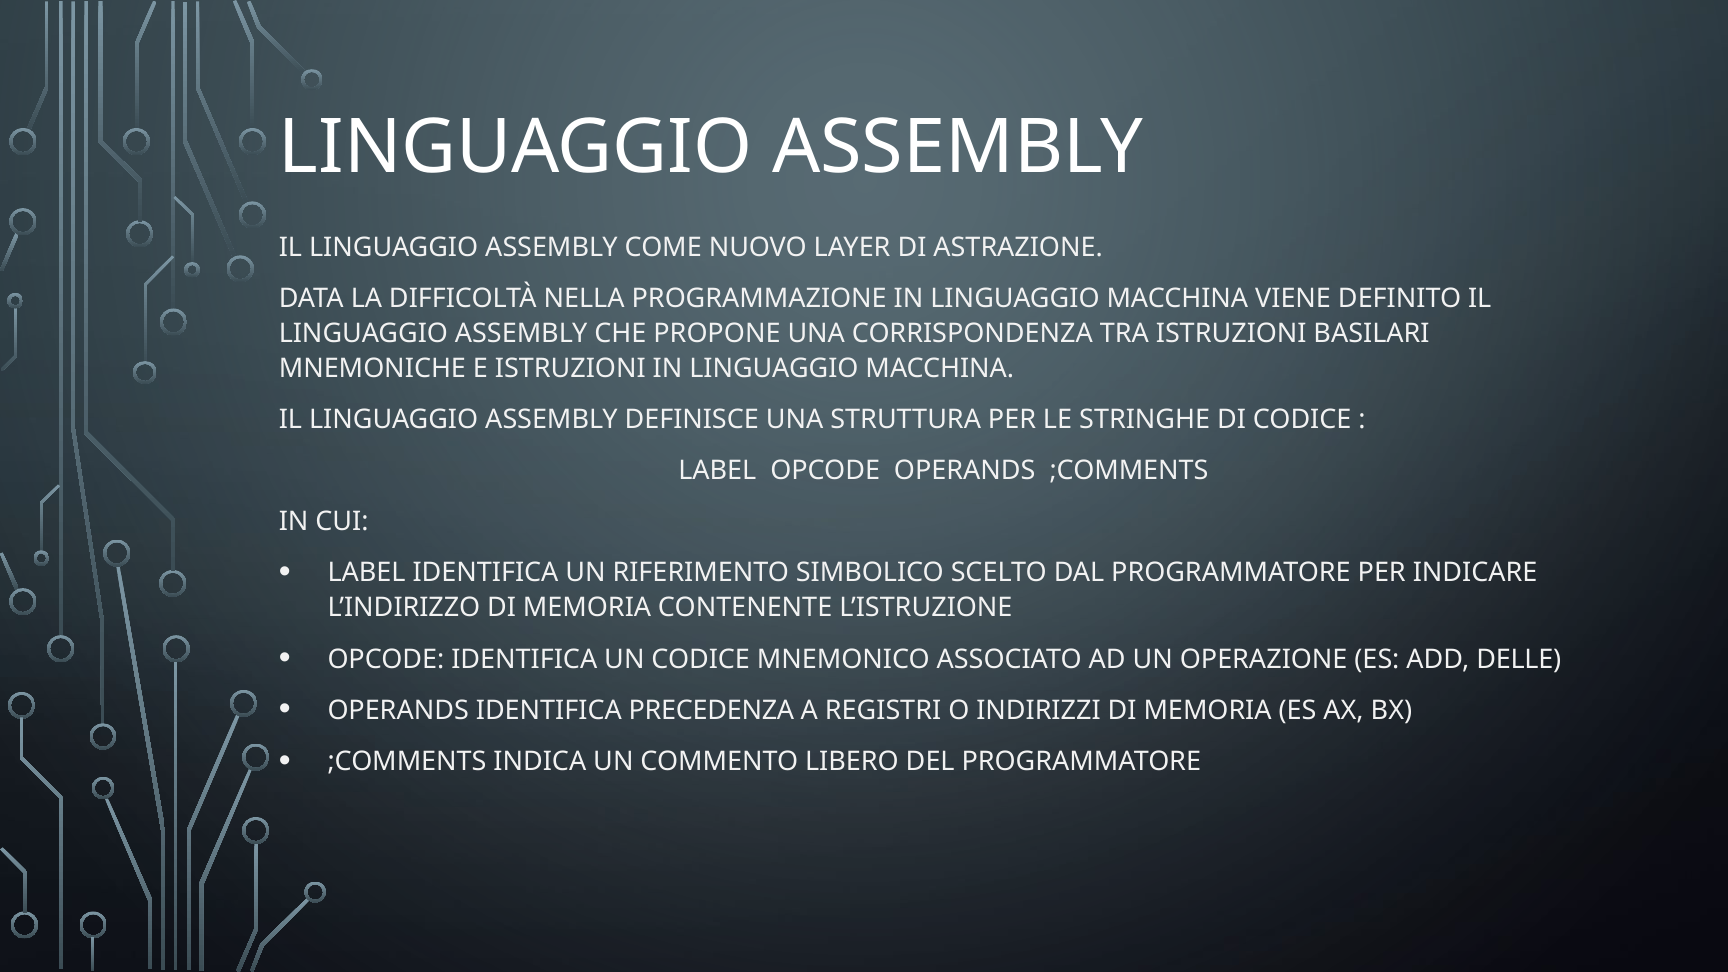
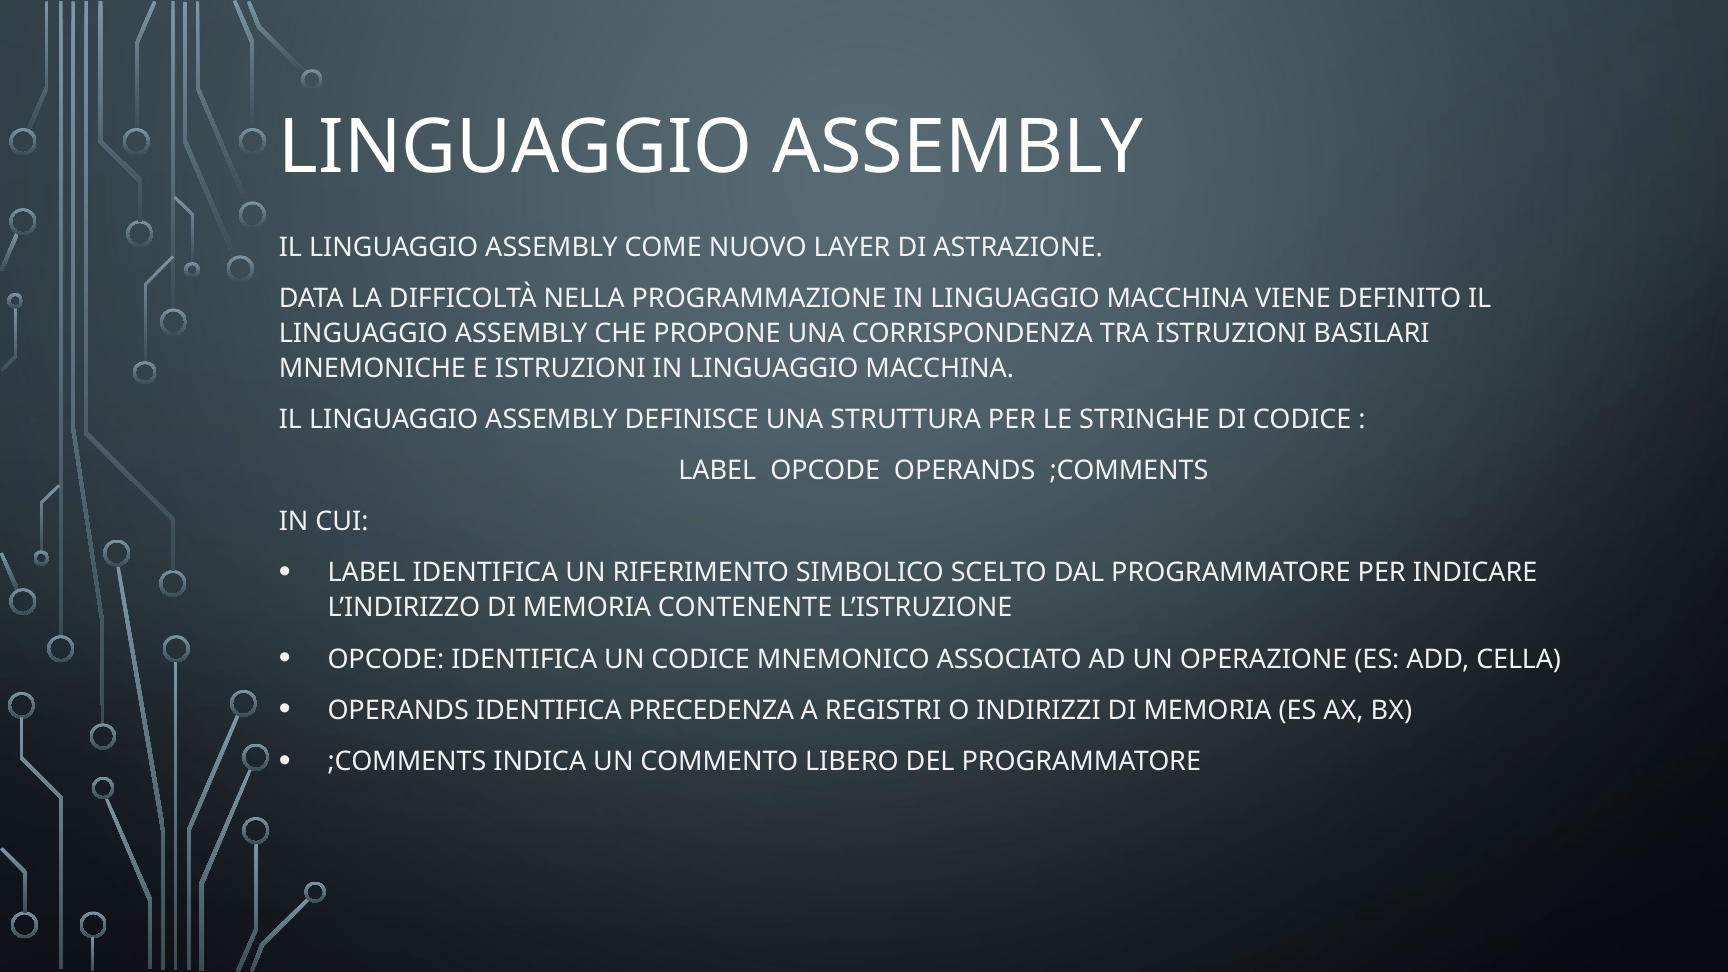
DELLE: DELLE -> CELLA (1519, 659)
